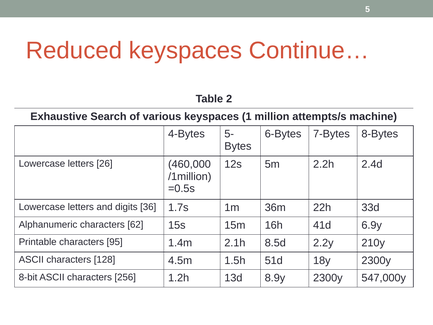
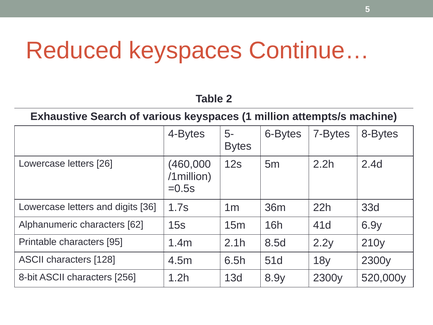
1.5h: 1.5h -> 6.5h (235, 260)
547,000y: 547,000y -> 520,000y (384, 278)
